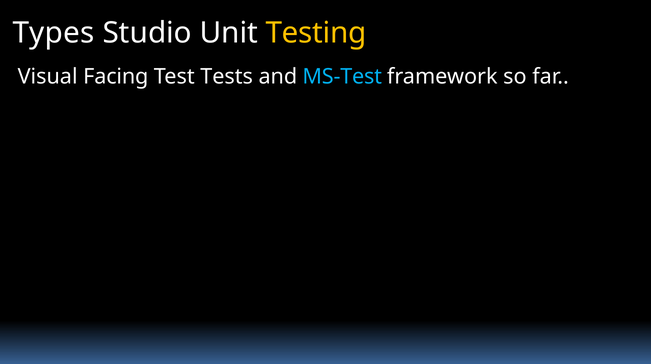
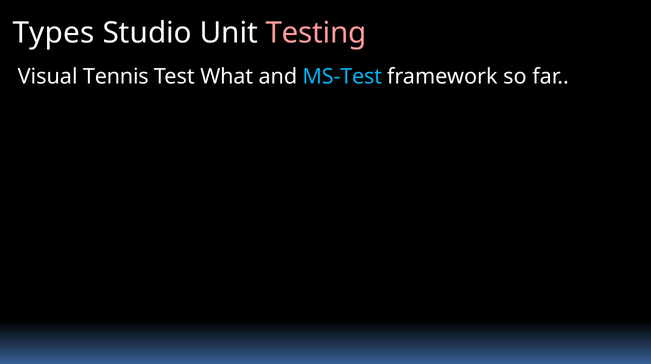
Testing colour: yellow -> pink (316, 33)
Facing: Facing -> Tennis (116, 77)
Tests: Tests -> What (227, 77)
